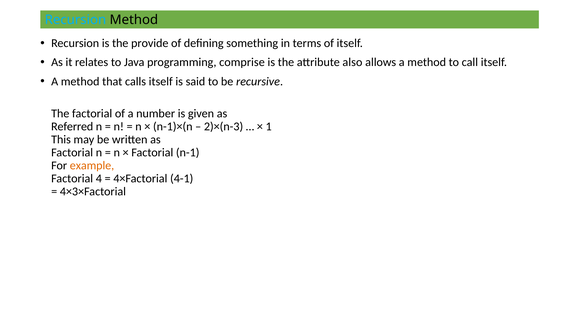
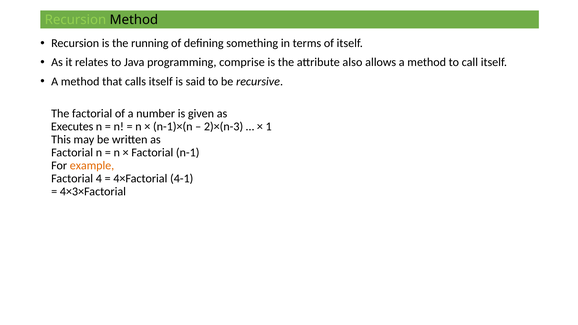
Recursion colour: light blue -> light green (75, 20)
provide: provide -> running (150, 43)
Referred: Referred -> Executes (72, 126)
